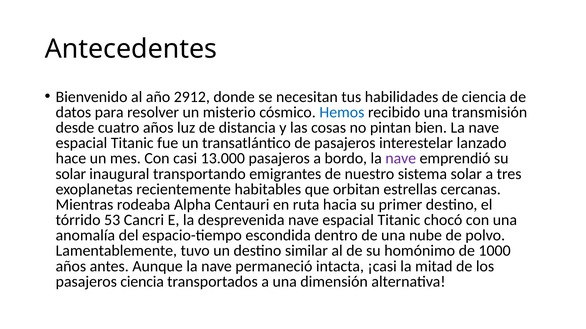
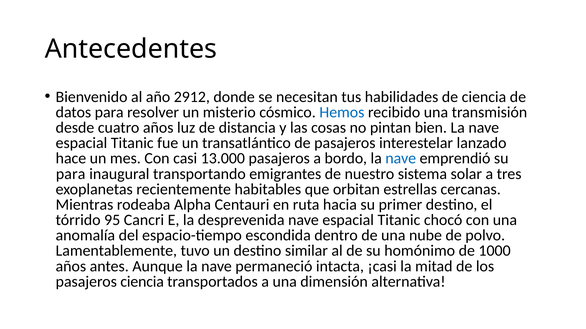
nave colour: purple -> blue (401, 159)
solar: solar -> para (71, 174)
53: 53 -> 95 (112, 220)
